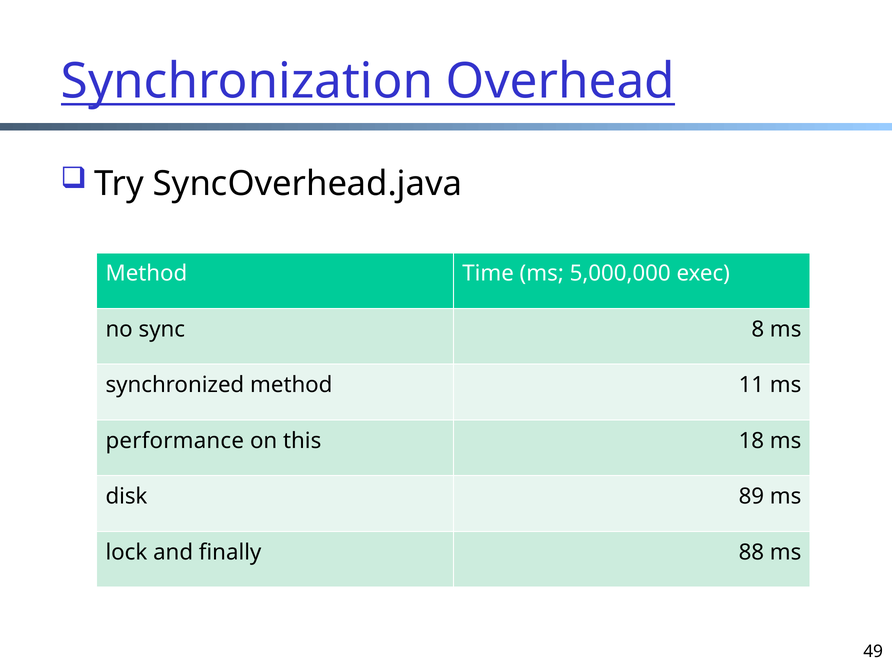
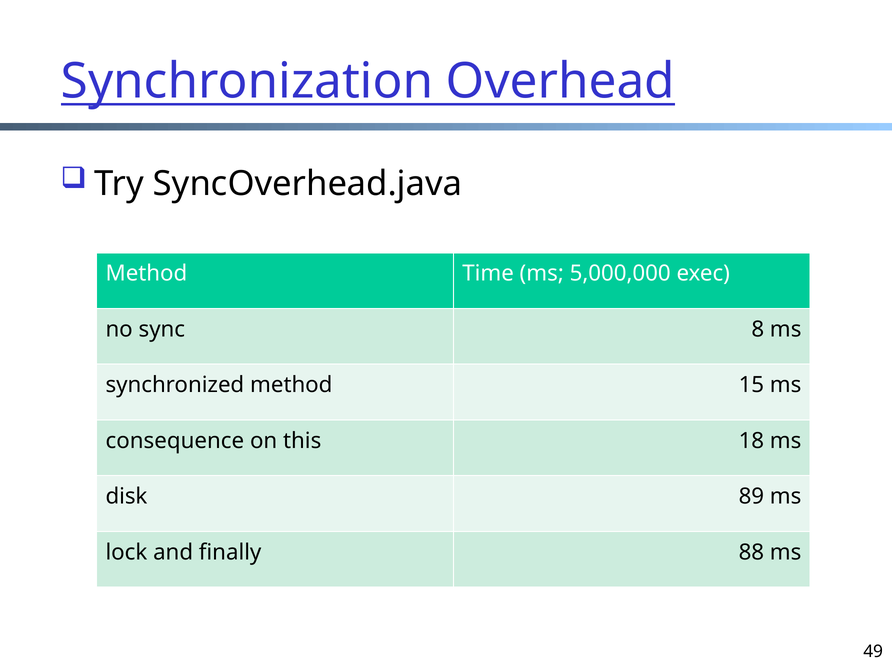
11: 11 -> 15 (751, 385)
performance: performance -> consequence (175, 441)
